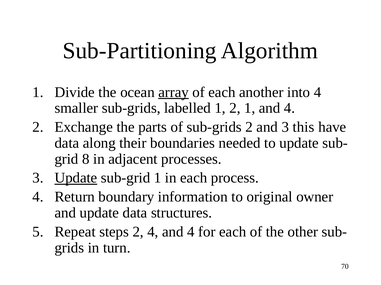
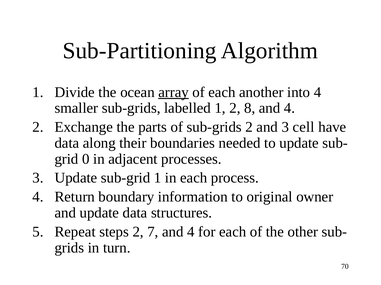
2 1: 1 -> 8 (250, 108)
this: this -> cell (304, 127)
8: 8 -> 0 (86, 159)
Update underline: present -> none (76, 178)
2 4: 4 -> 7 (153, 232)
